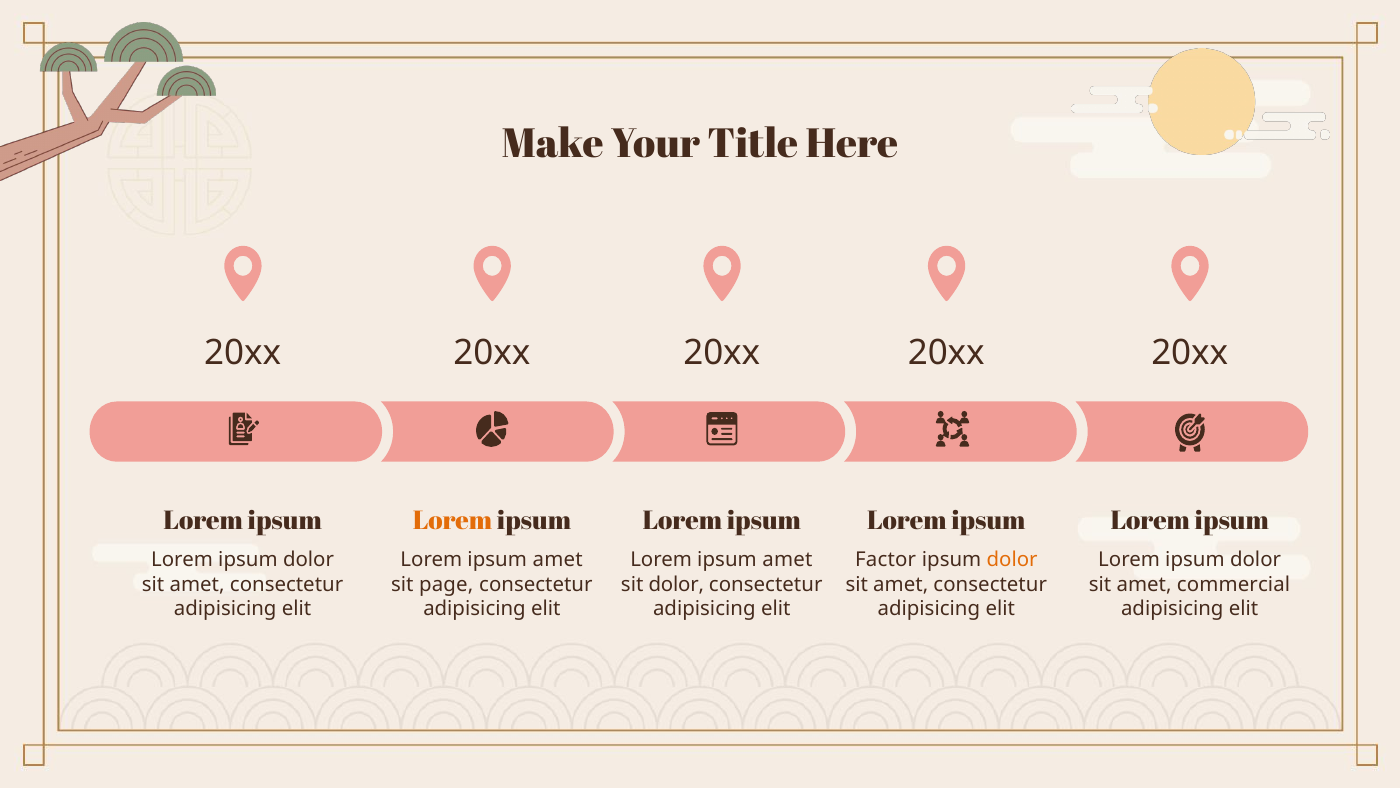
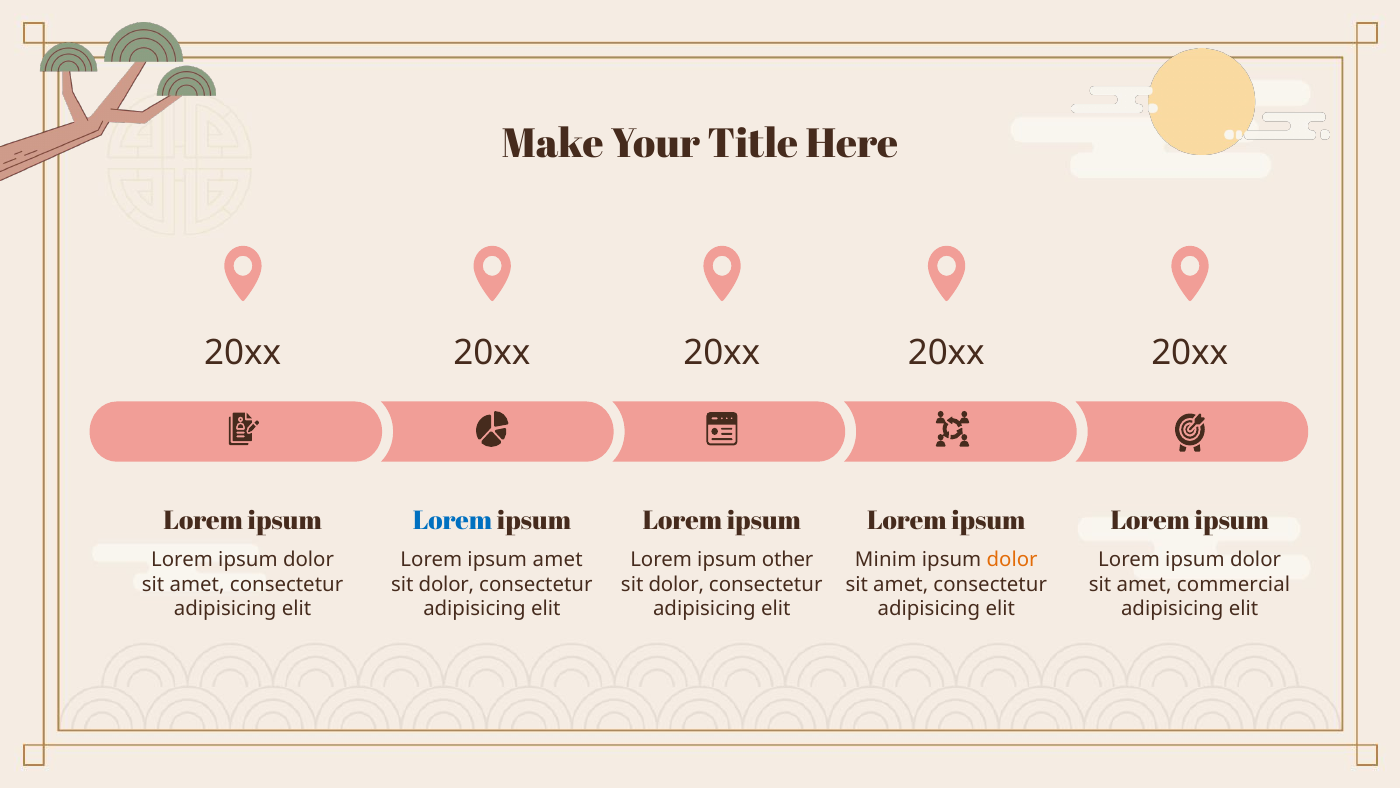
Lorem colour: orange -> blue (453, 520)
amet: amet -> other (788, 560)
Factor: Factor -> Minim (886, 560)
page: page -> dolor (446, 584)
